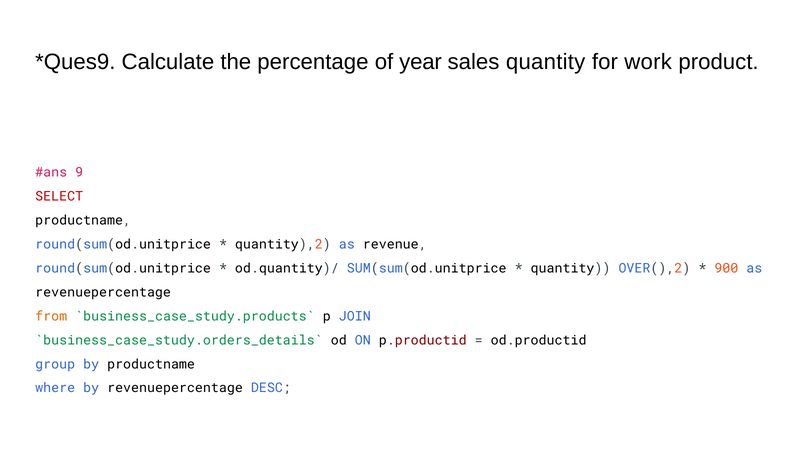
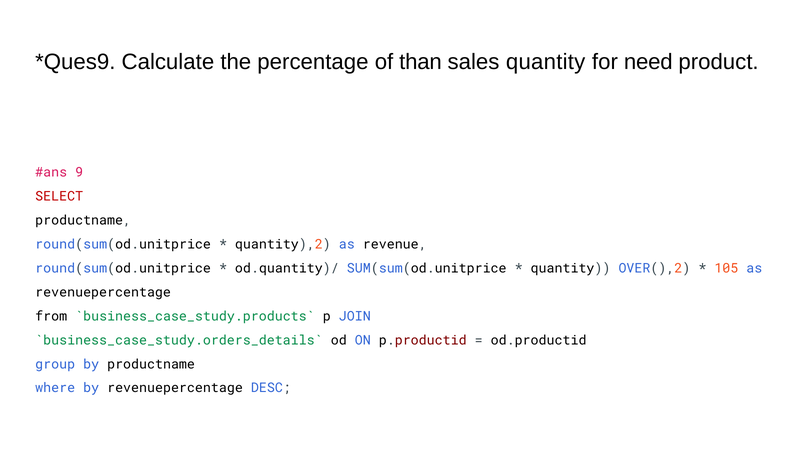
year: year -> than (421, 62)
work: work -> need (648, 62)
900: 900 -> 105 (726, 269)
from colour: orange -> black (51, 317)
